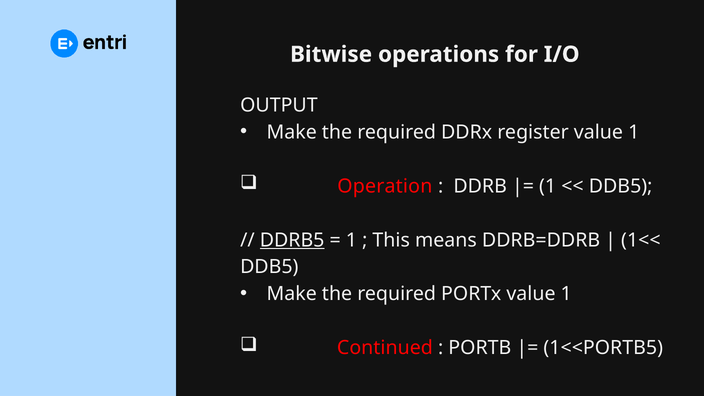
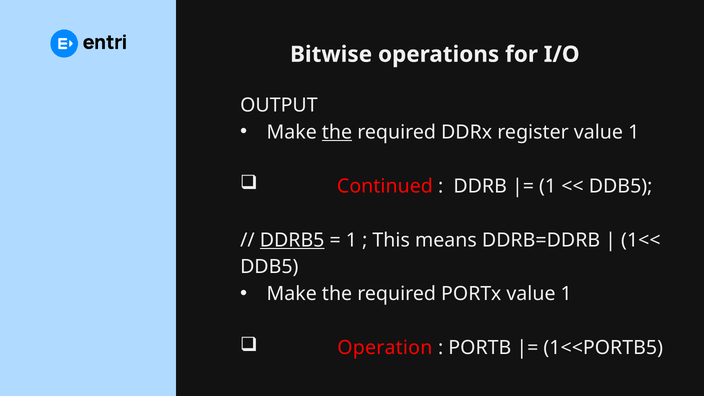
the underline: none -> present (337, 132)
Operation: Operation -> Continued (385, 186)
Continued: Continued -> Operation (385, 348)
